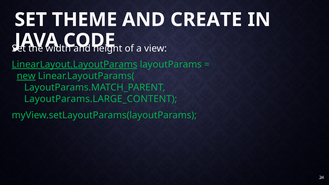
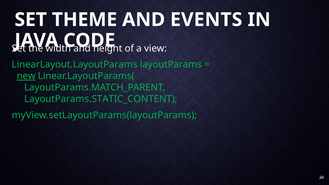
CREATE: CREATE -> EVENTS (206, 20)
LinearLayout.LayoutParams underline: present -> none (75, 65)
LayoutParams.LARGE_CONTENT: LayoutParams.LARGE_CONTENT -> LayoutParams.STATIC_CONTENT (101, 99)
